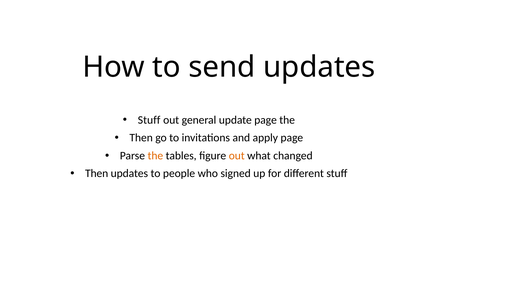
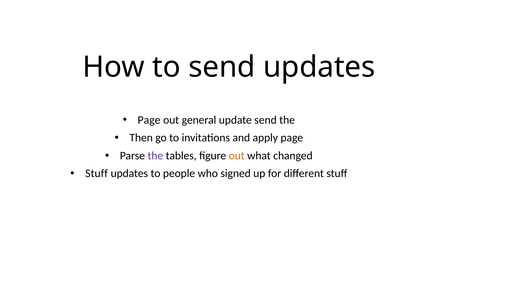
Stuff: Stuff -> Page (149, 120)
update page: page -> send (266, 120)
the colour: orange -> purple (155, 156)
Then: Then -> Stuff (97, 173)
